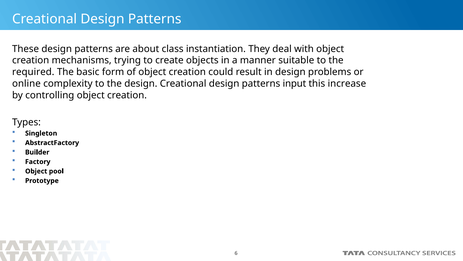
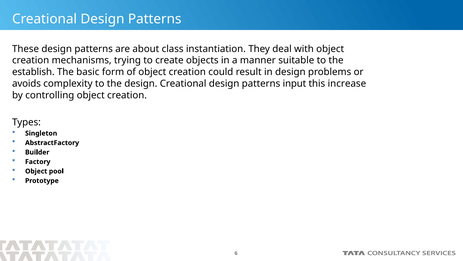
required: required -> establish (33, 72)
online: online -> avoids (26, 83)
